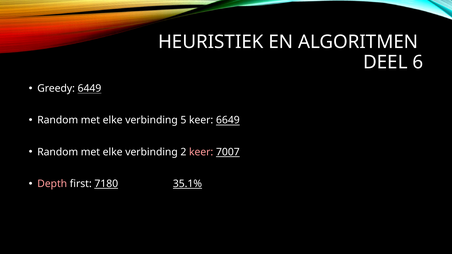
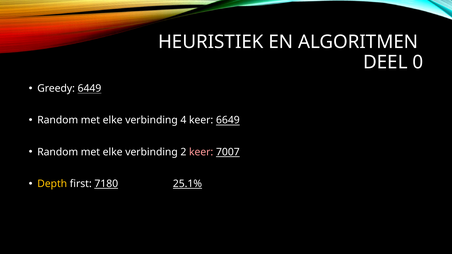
6: 6 -> 0 (418, 62)
5: 5 -> 4 (183, 120)
Depth colour: pink -> yellow (52, 184)
35.1%: 35.1% -> 25.1% (187, 184)
